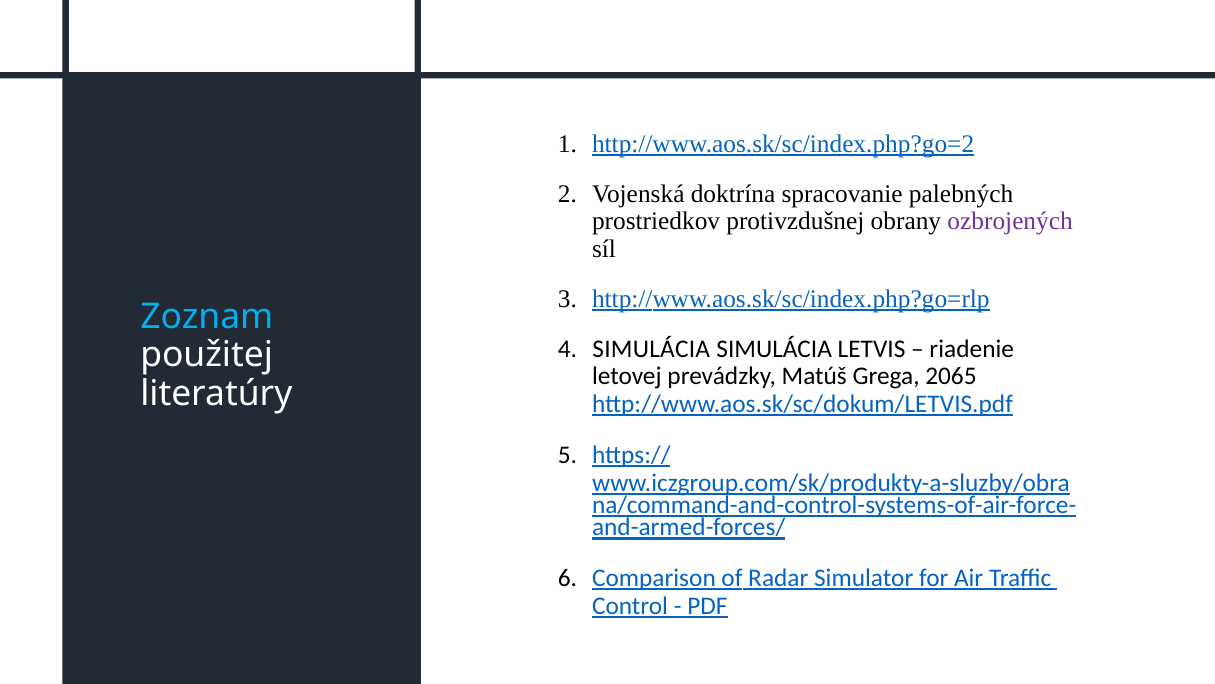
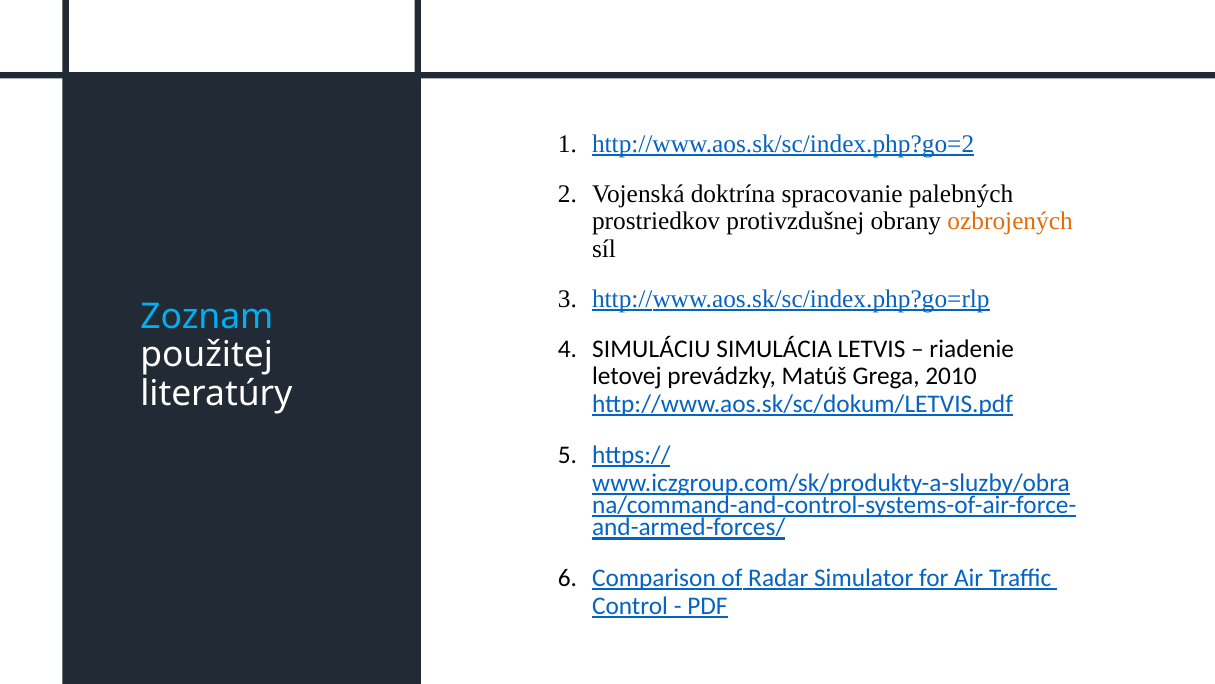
ozbrojených colour: purple -> orange (1010, 221)
SIMULÁCIA: SIMULÁCIA -> SIMULÁCIU (651, 349)
2065: 2065 -> 2010 (951, 376)
